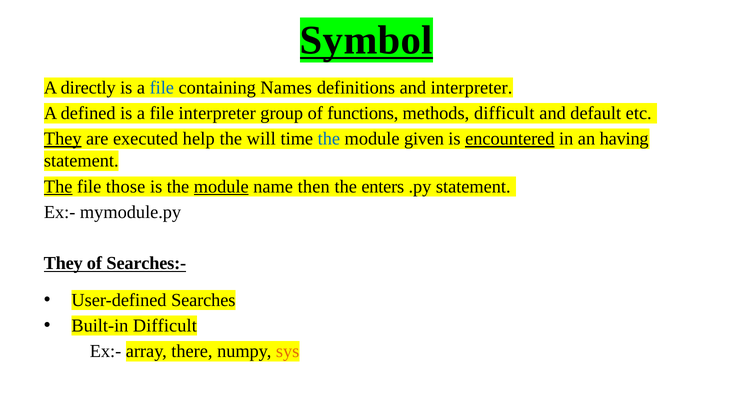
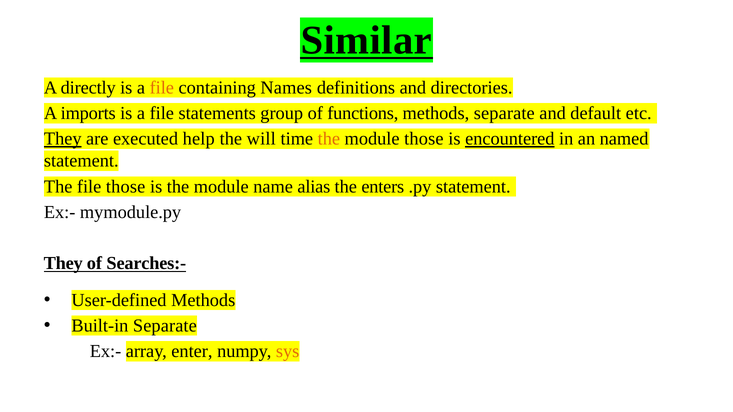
Symbol: Symbol -> Similar (366, 40)
file colour: blue -> orange (162, 88)
and interpreter: interpreter -> directories (472, 88)
defined: defined -> imports (88, 113)
file interpreter: interpreter -> statements (217, 113)
methods difficult: difficult -> separate (504, 113)
the colour: blue -> orange (329, 139)
module given: given -> those (424, 139)
having: having -> named (624, 139)
The underline: present -> none (58, 187)
module underline: present -> none (221, 187)
then: then -> alias (314, 187)
User-defined Searches: Searches -> Methods (203, 300)
Built-in Difficult: Difficult -> Separate (165, 326)
there: there -> enter (192, 352)
